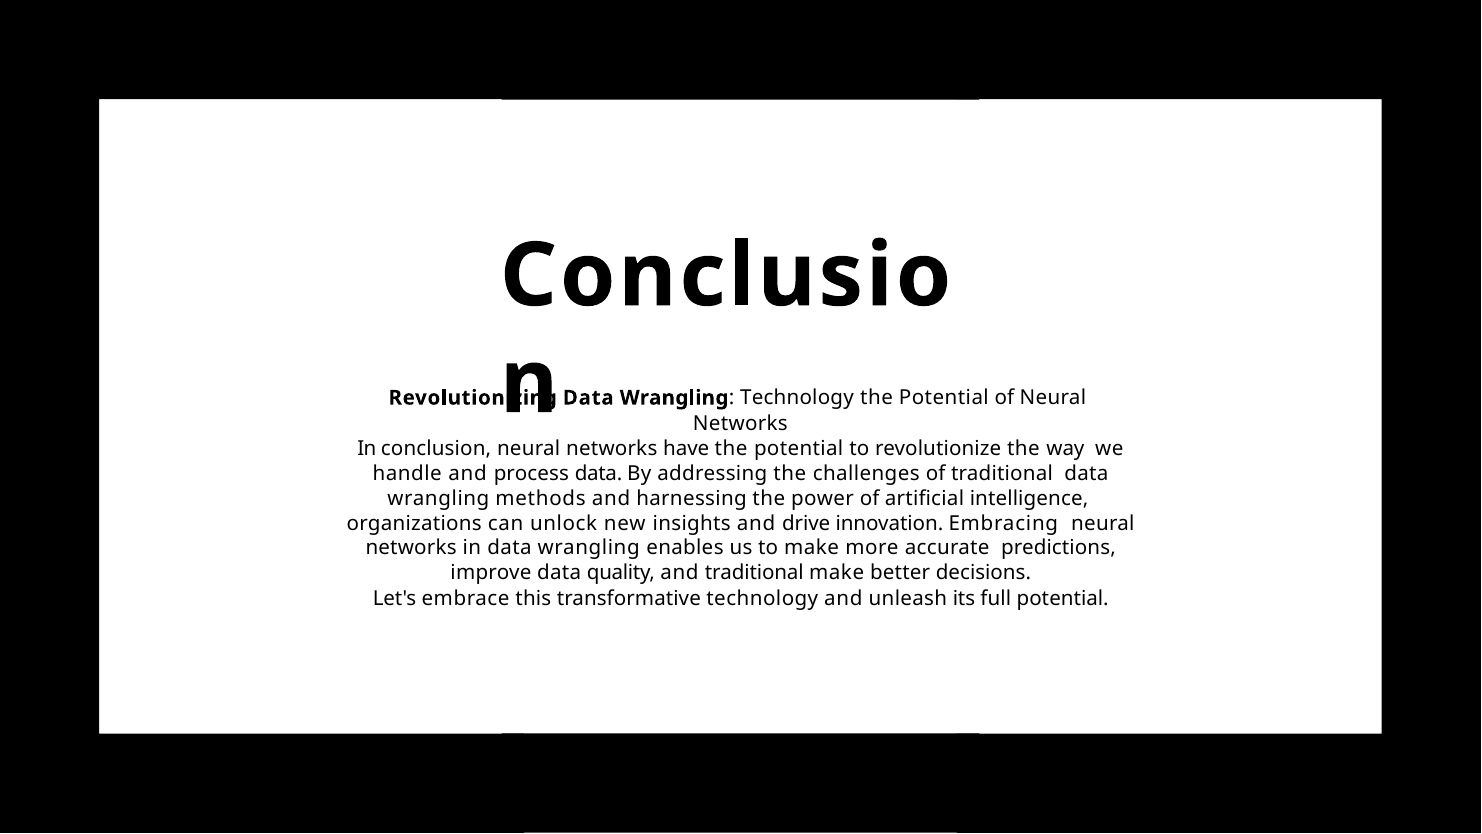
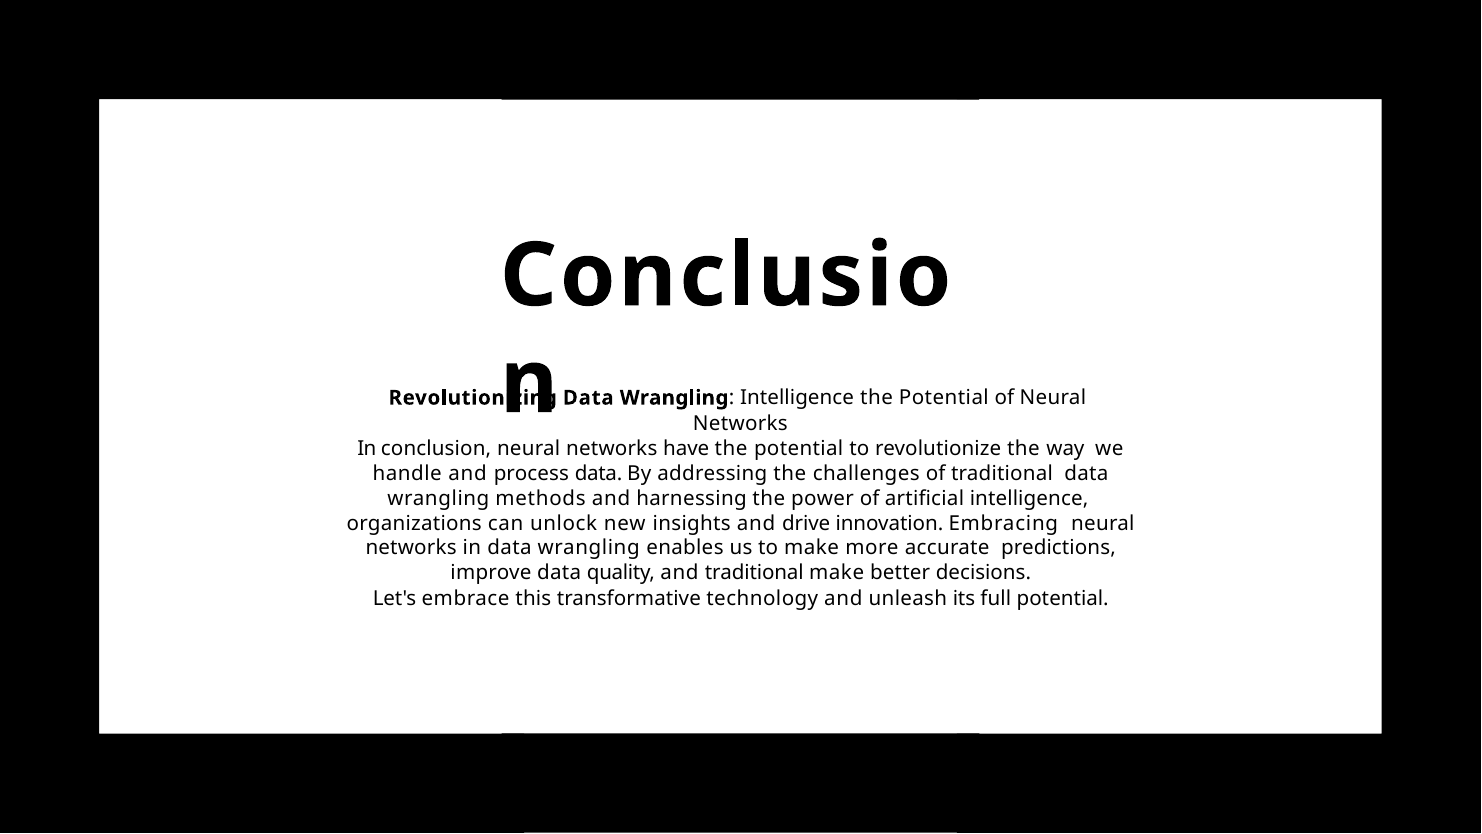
Technology: Technology -> Intelligence (797, 398)
